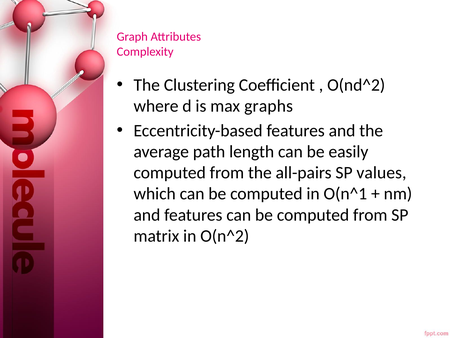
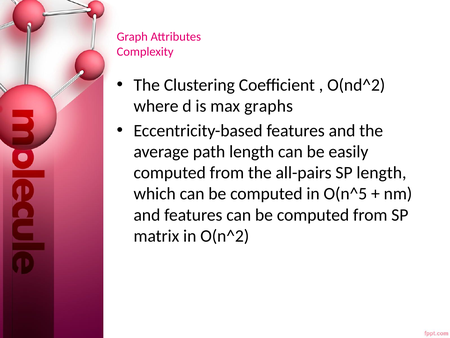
SP values: values -> length (381, 173)
O(n^1: O(n^1 -> O(n^5 (345, 194)
